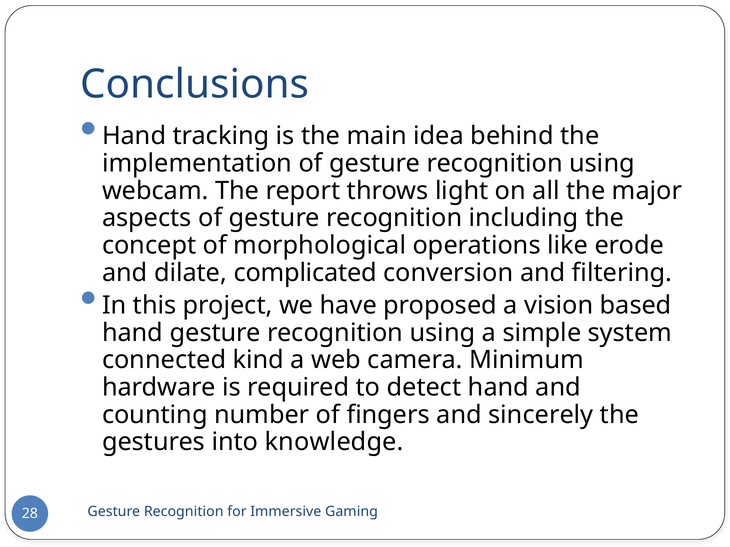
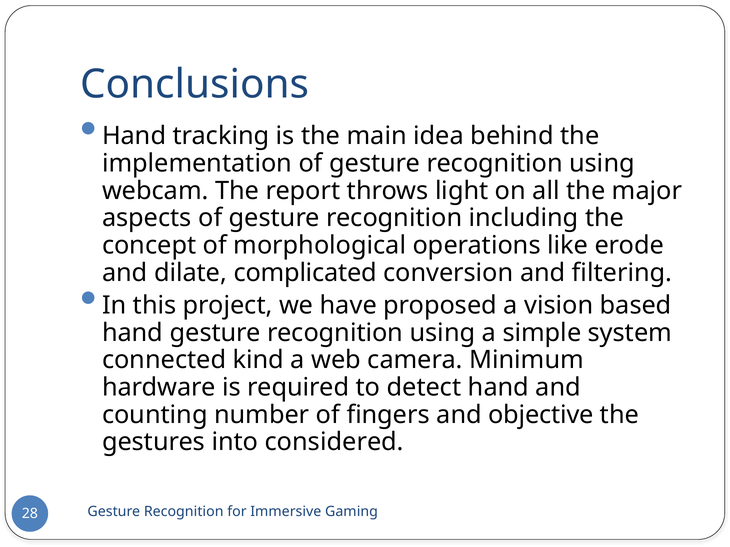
sincerely: sincerely -> objective (541, 415)
knowledge: knowledge -> considered (334, 442)
